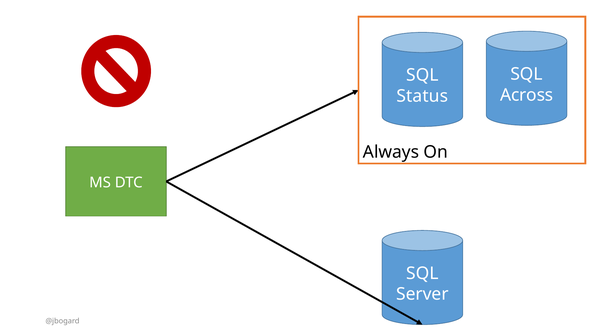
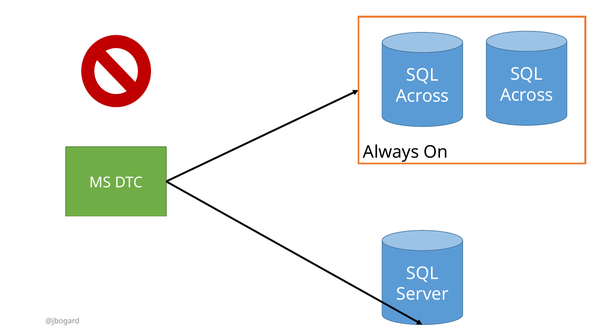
Status: Status -> Across (422, 96)
